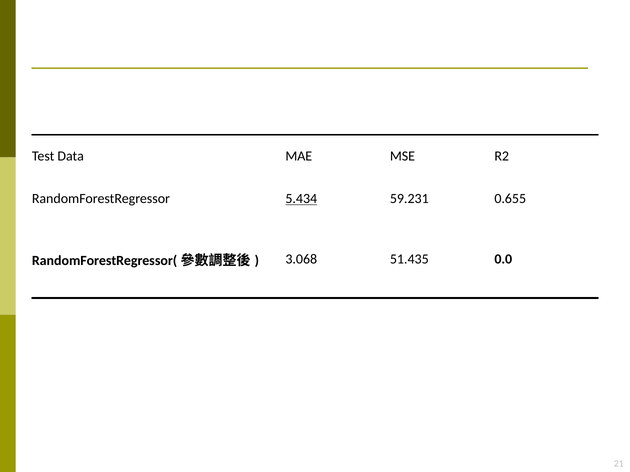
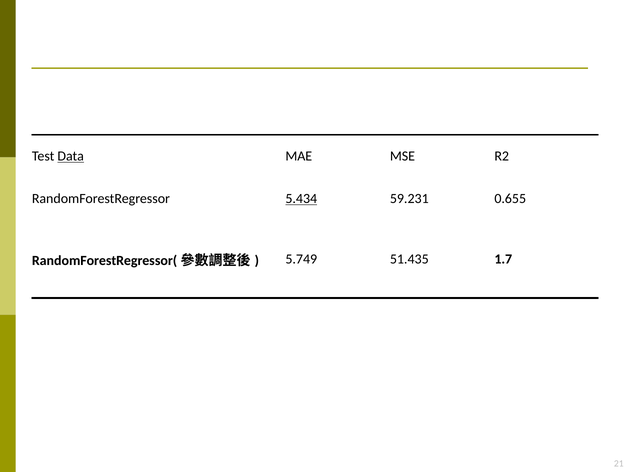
Data underline: none -> present (71, 156)
3.068: 3.068 -> 5.749 (301, 259)
0.0: 0.0 -> 1.7 (503, 259)
